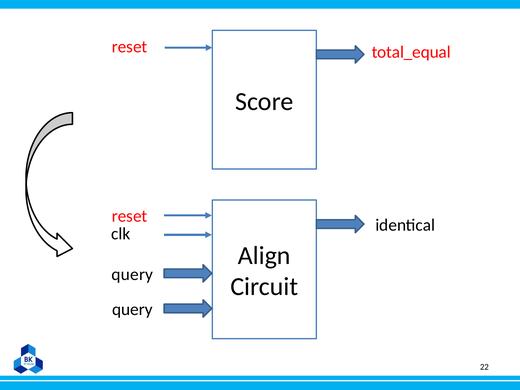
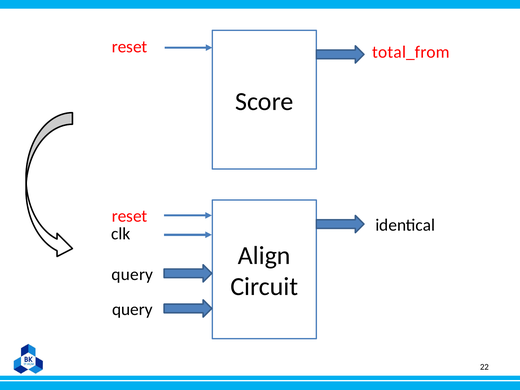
total_equal: total_equal -> total_from (411, 52)
